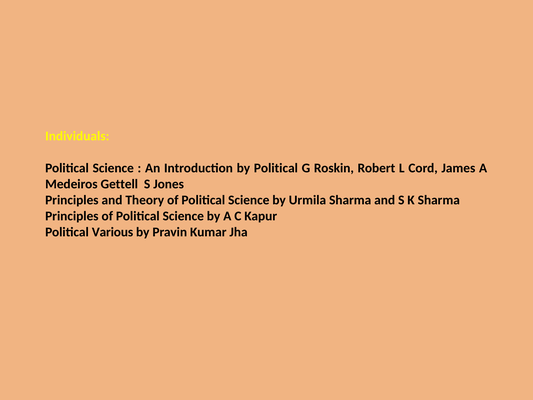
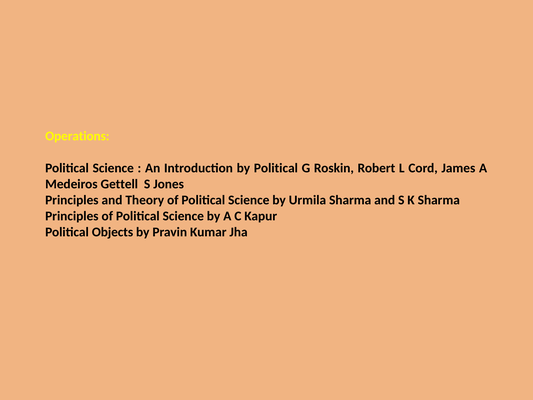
Individuals: Individuals -> Operations (77, 136)
Various: Various -> Objects (112, 232)
